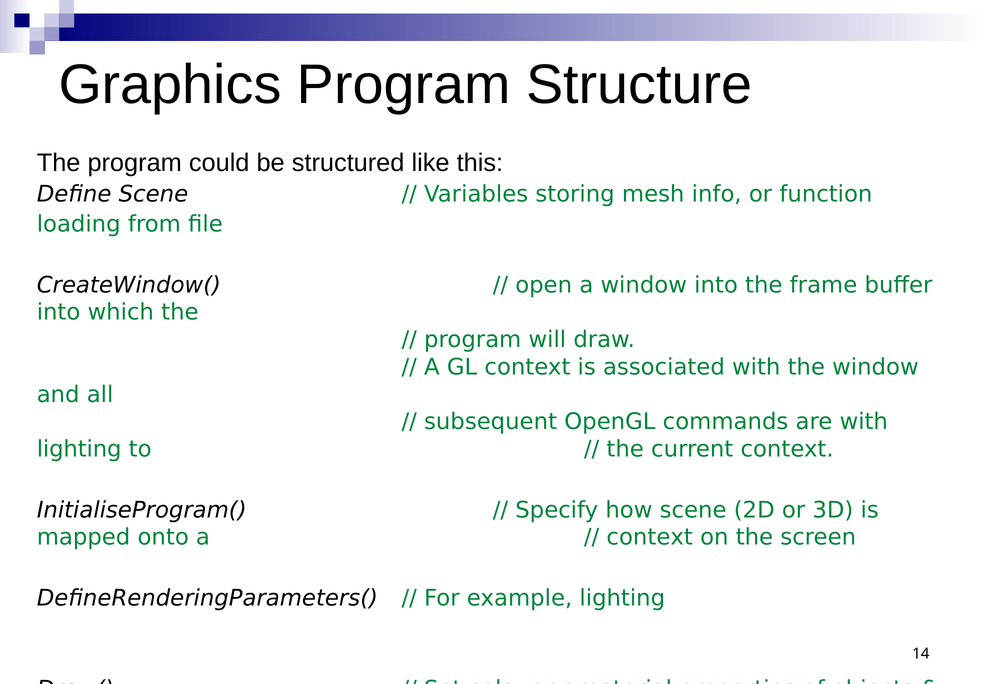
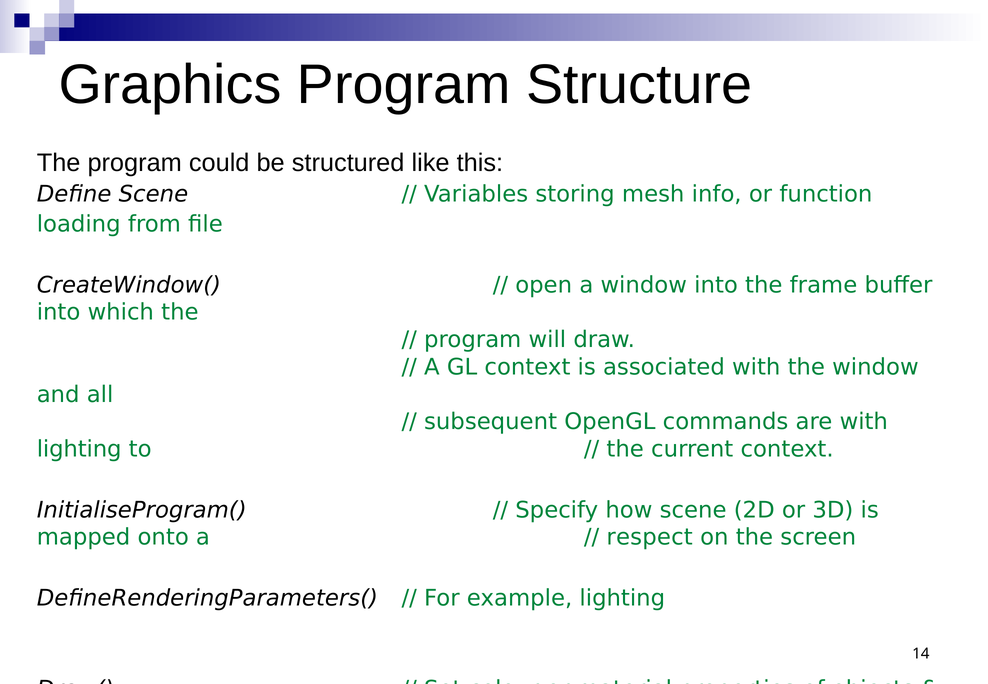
context: context -> respect (650, 537)
